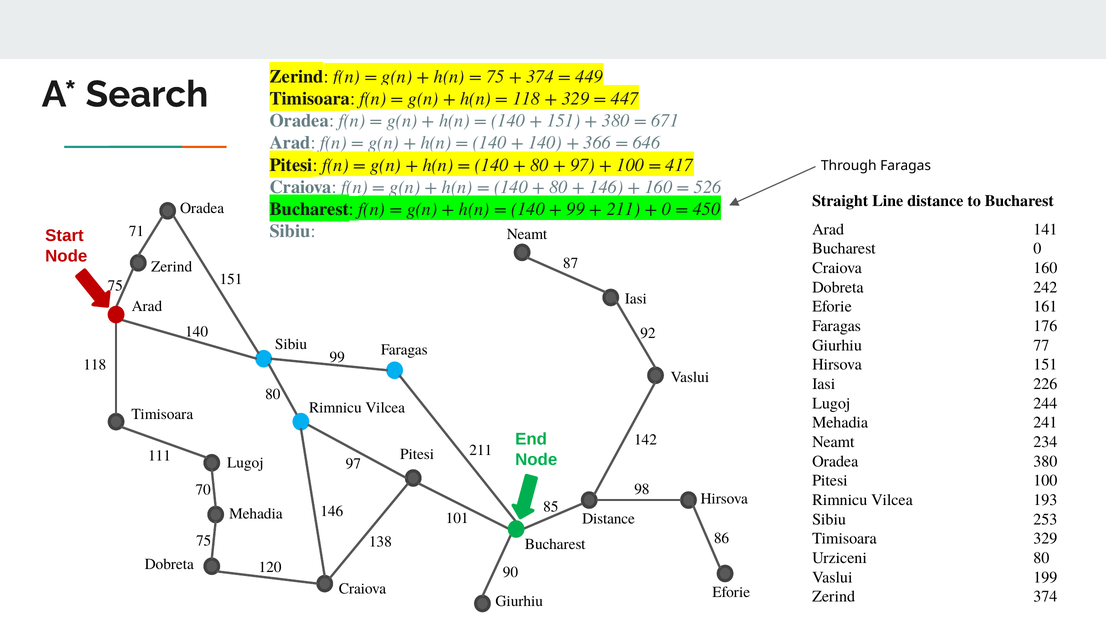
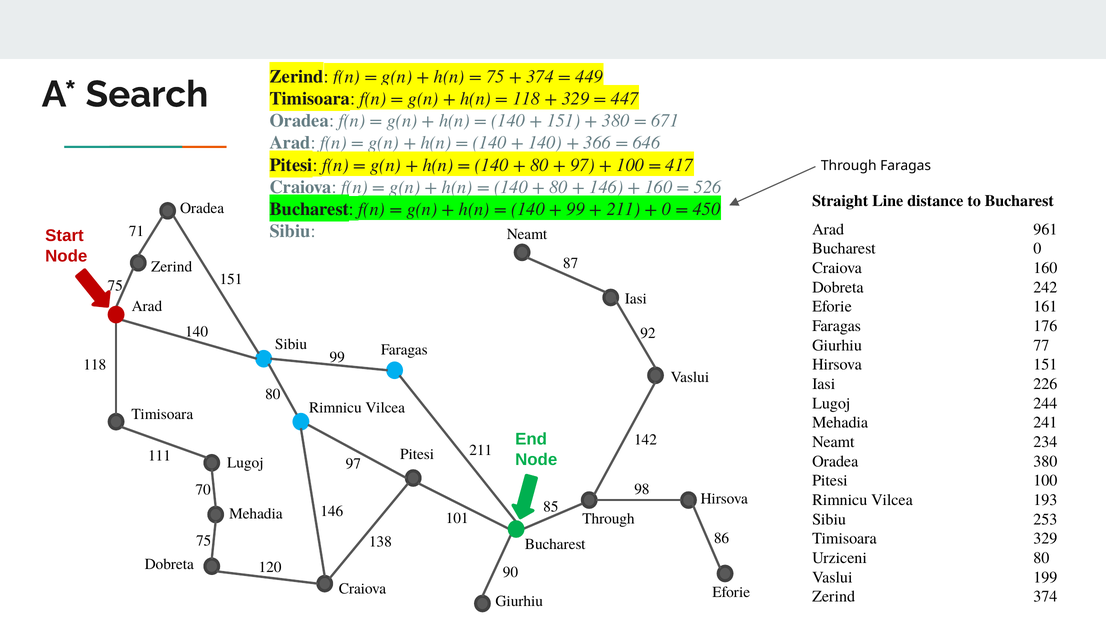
141: 141 -> 961 (1045, 229)
Distance: Distance -> Through (608, 519)
